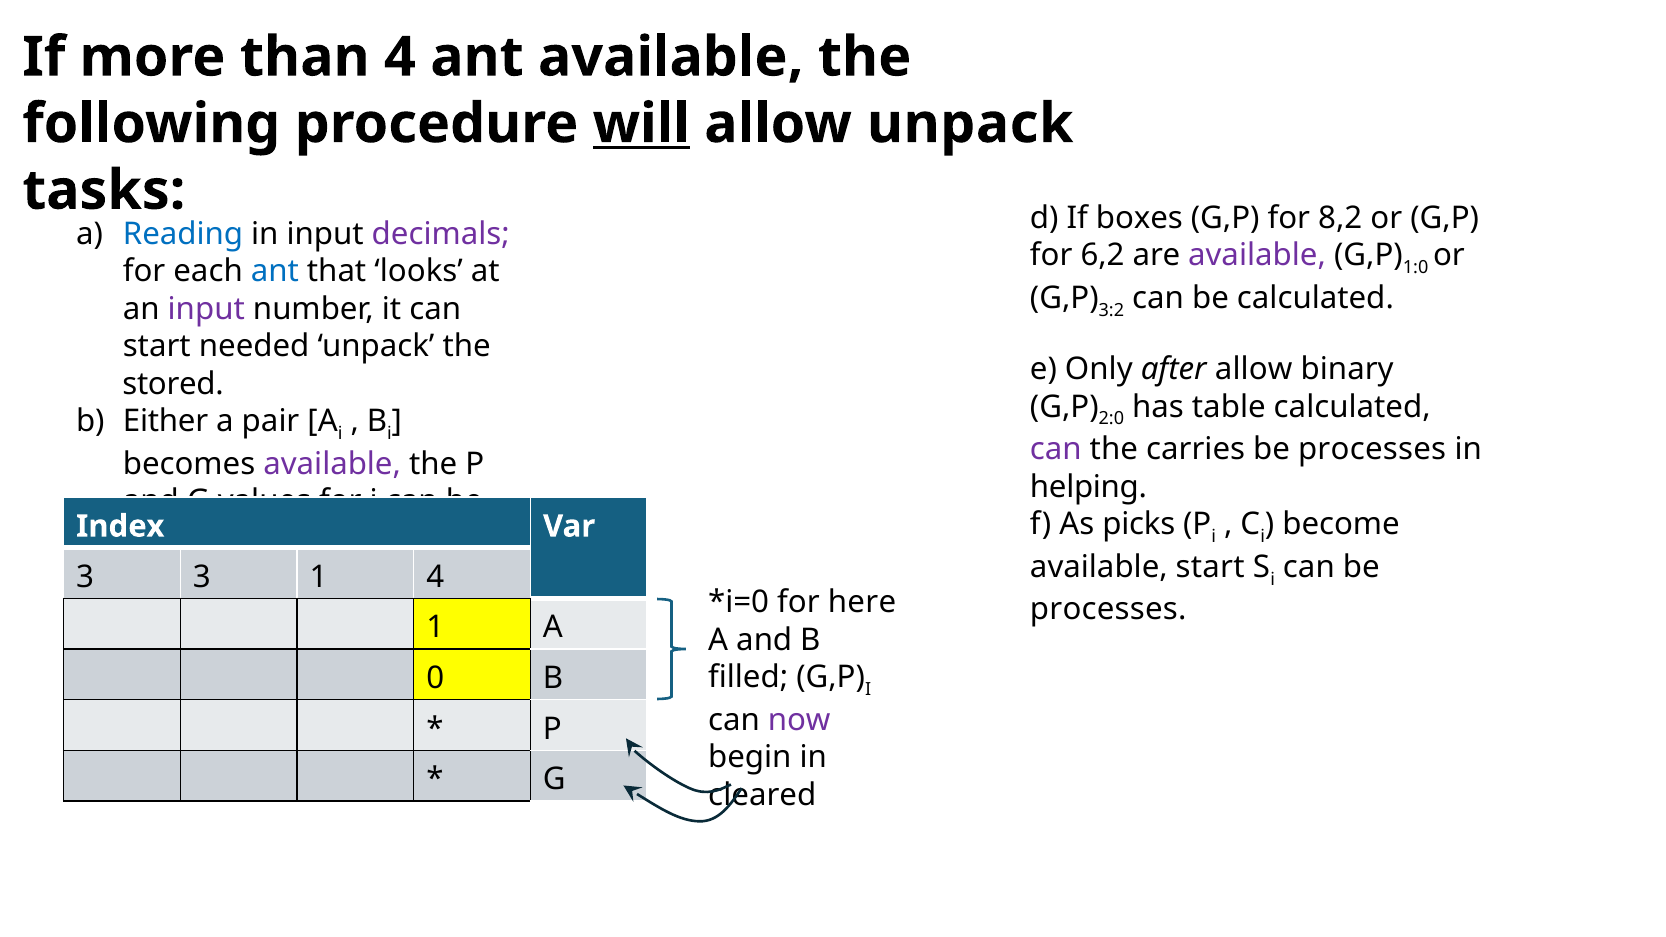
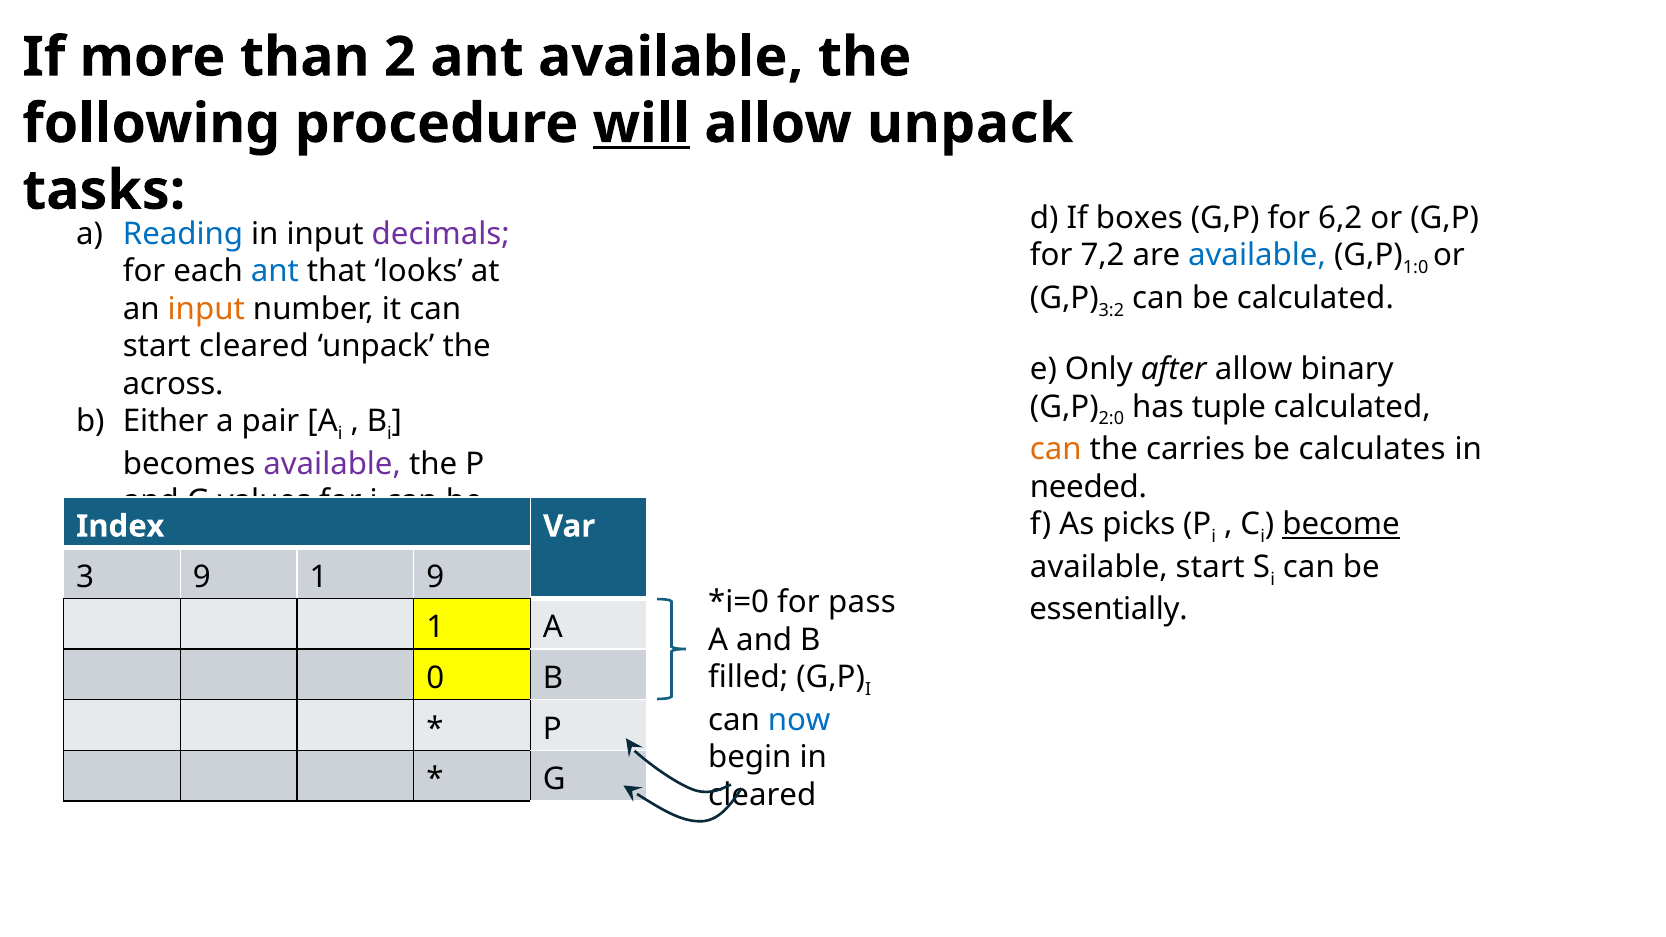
than 4: 4 -> 2 (400, 57)
8,2: 8,2 -> 6,2 (1340, 218)
6,2: 6,2 -> 7,2 (1103, 255)
available colour: purple -> blue (1257, 255)
input colour: purple -> orange (206, 309)
start needed: needed -> cleared (254, 347)
stored: stored -> across (173, 384)
table: table -> tuple (1229, 407)
can colour: purple -> orange (1056, 449)
carries be processes: processes -> calculates (1372, 449)
helping: helping -> needed (1088, 487)
become underline: none -> present (1341, 524)
3 3: 3 -> 9 (202, 577)
1 4: 4 -> 9 (435, 577)
here: here -> pass (862, 602)
processes: processes -> essentially (1109, 610)
now colour: purple -> blue (799, 720)
